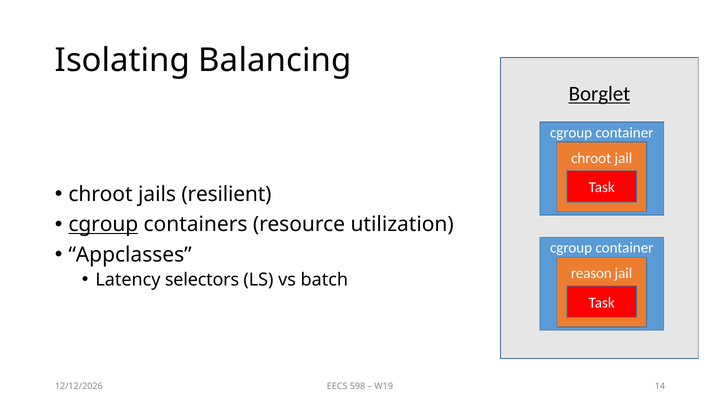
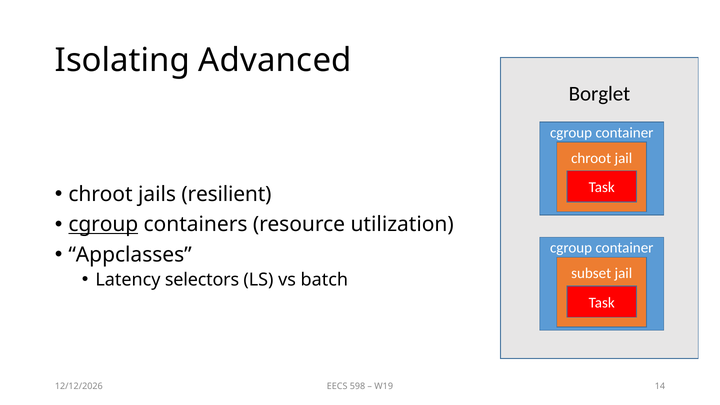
Balancing: Balancing -> Advanced (275, 60)
Borglet underline: present -> none (599, 94)
reason: reason -> subset (591, 273)
